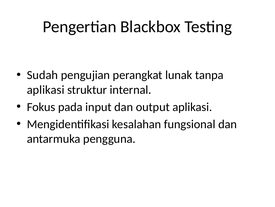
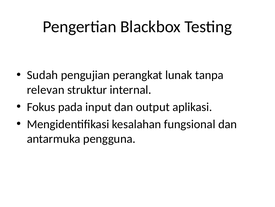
aplikasi: aplikasi -> relevan (46, 89)
